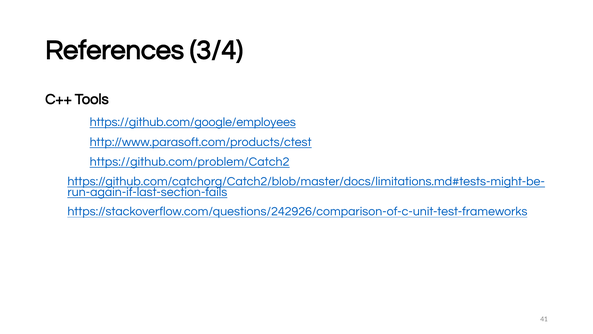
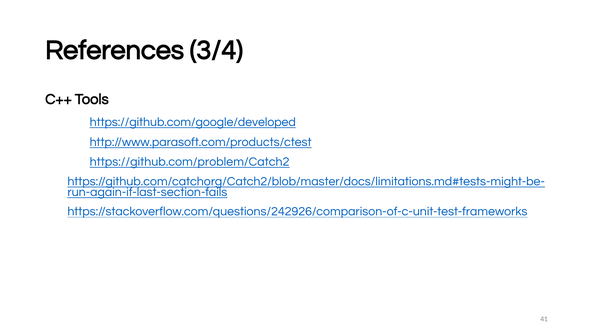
https://github.com/google/employees: https://github.com/google/employees -> https://github.com/google/developed (193, 122)
